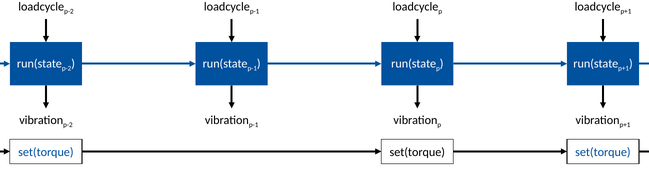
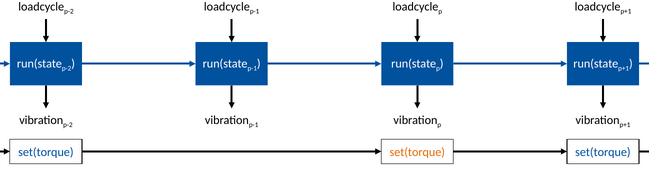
set(torque colour: black -> orange (417, 152)
